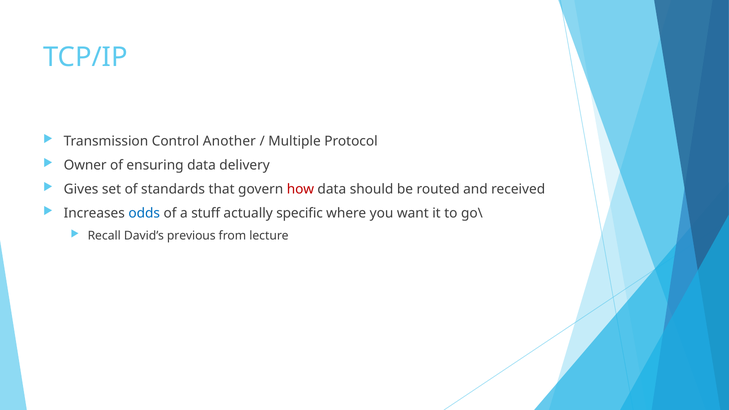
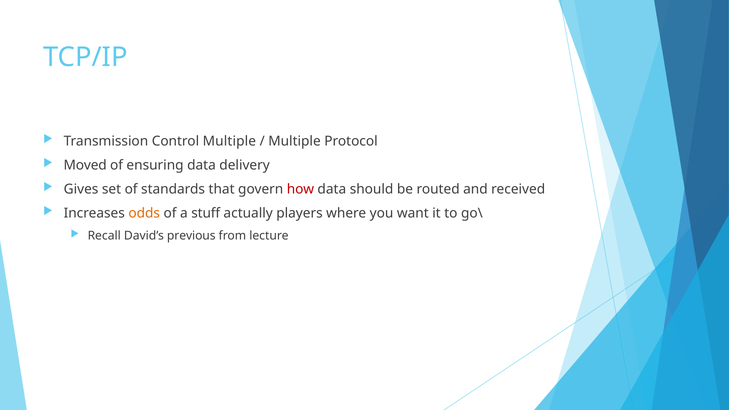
Control Another: Another -> Multiple (229, 141)
Owner: Owner -> Moved (85, 165)
odds colour: blue -> orange (144, 213)
specific: specific -> players (300, 213)
